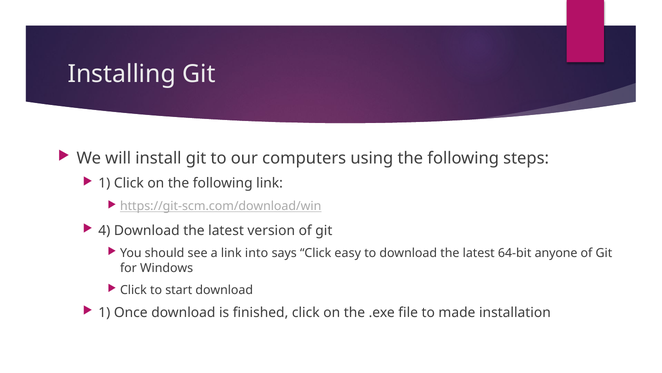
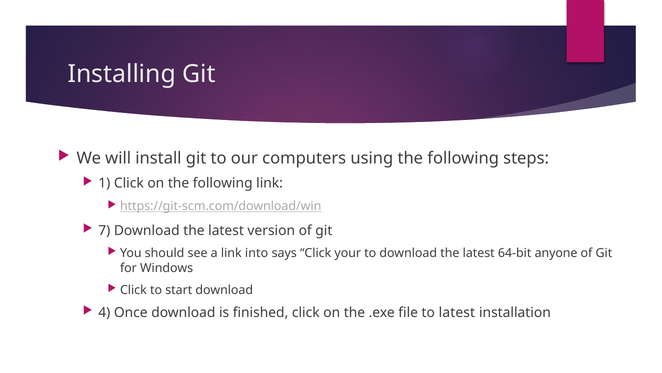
4: 4 -> 7 (104, 230)
easy: easy -> your (348, 253)
1: 1 -> 4 (104, 312)
to made: made -> latest (457, 312)
